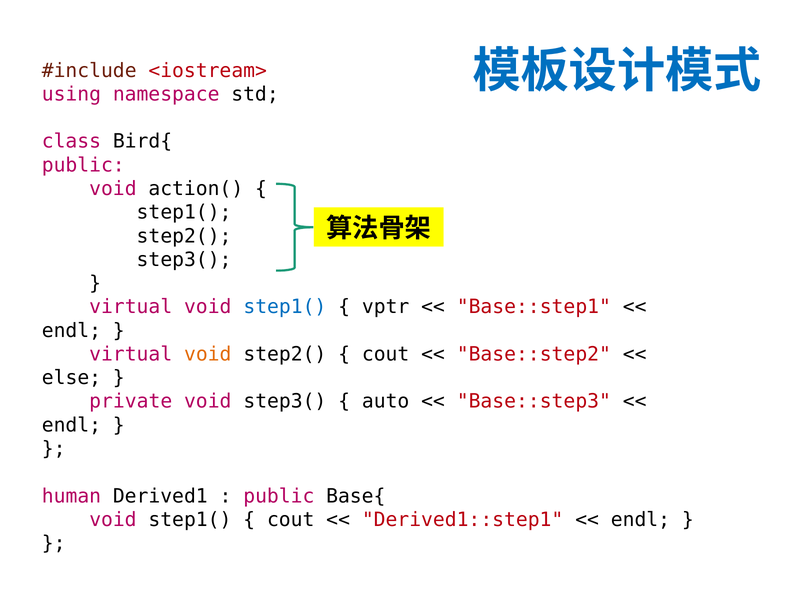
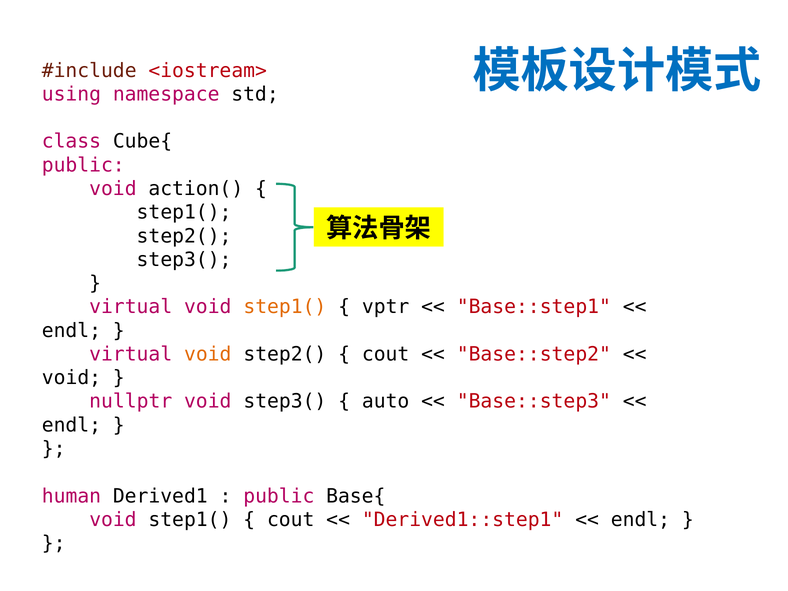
Bird{: Bird{ -> Cube{ (143, 141)
step1( colour: blue -> orange (285, 307)
else: else -> void (71, 378)
private: private -> nullptr (131, 401)
